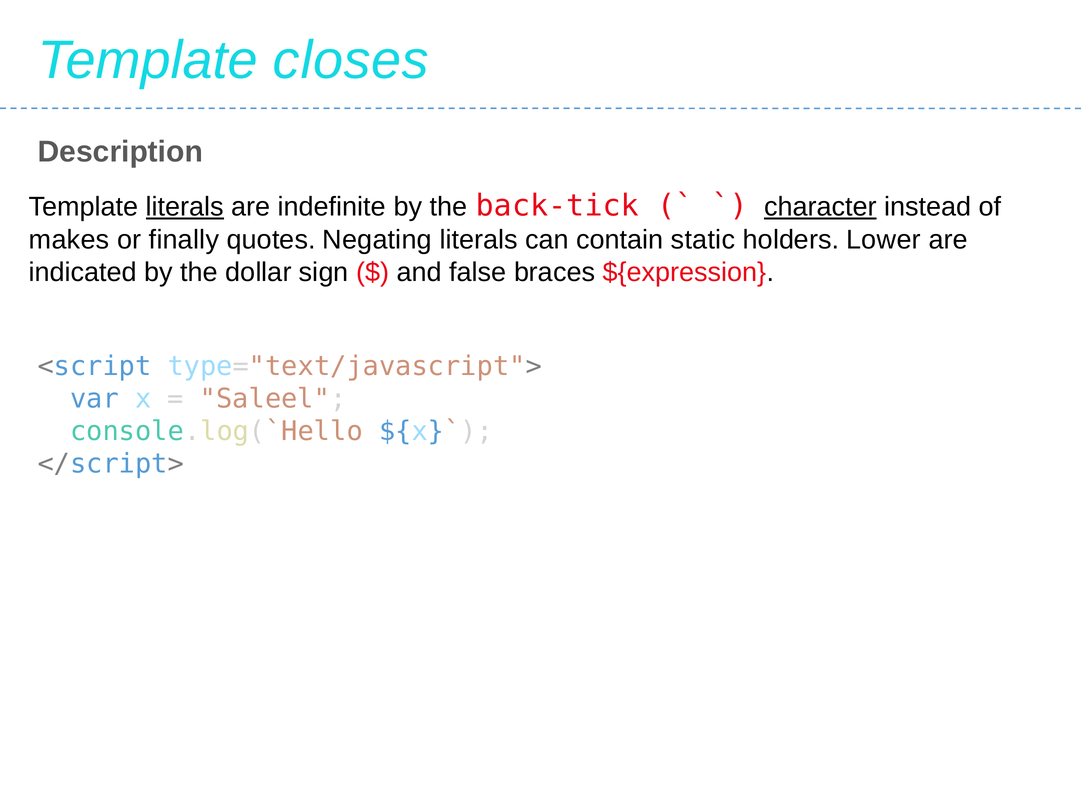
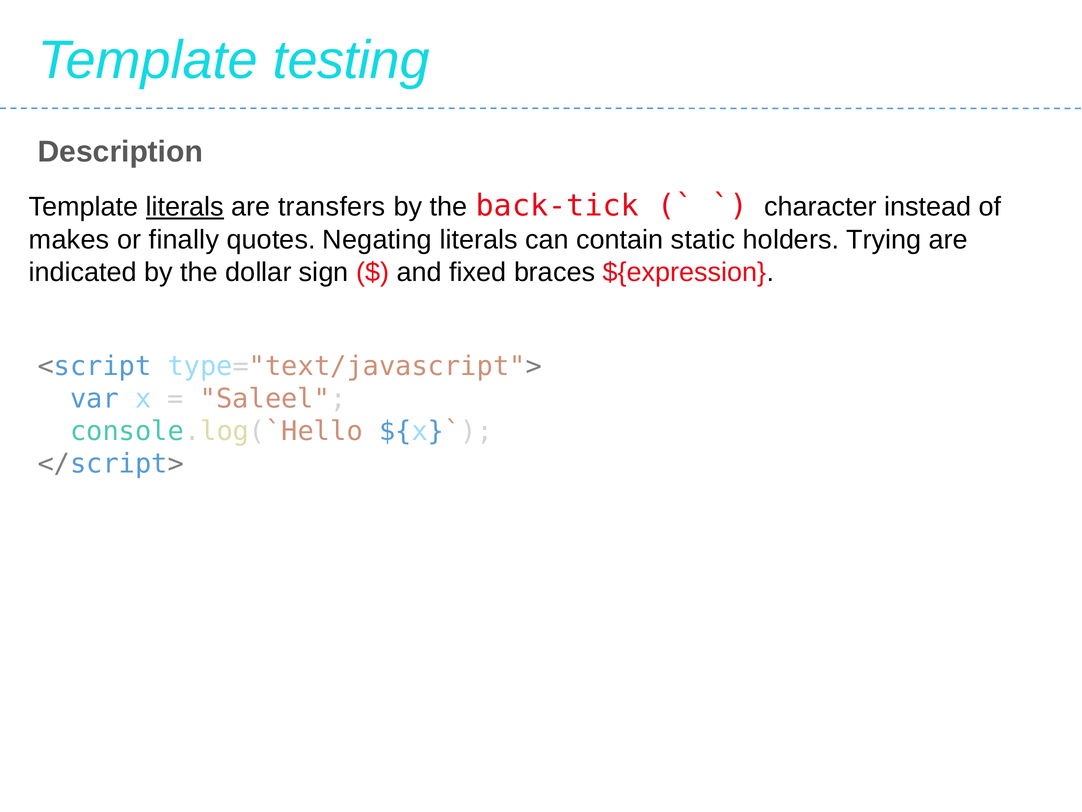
closes: closes -> testing (351, 60)
indefinite: indefinite -> transfers (332, 207)
character underline: present -> none (820, 207)
Lower: Lower -> Trying (884, 240)
false: false -> fixed (478, 272)
